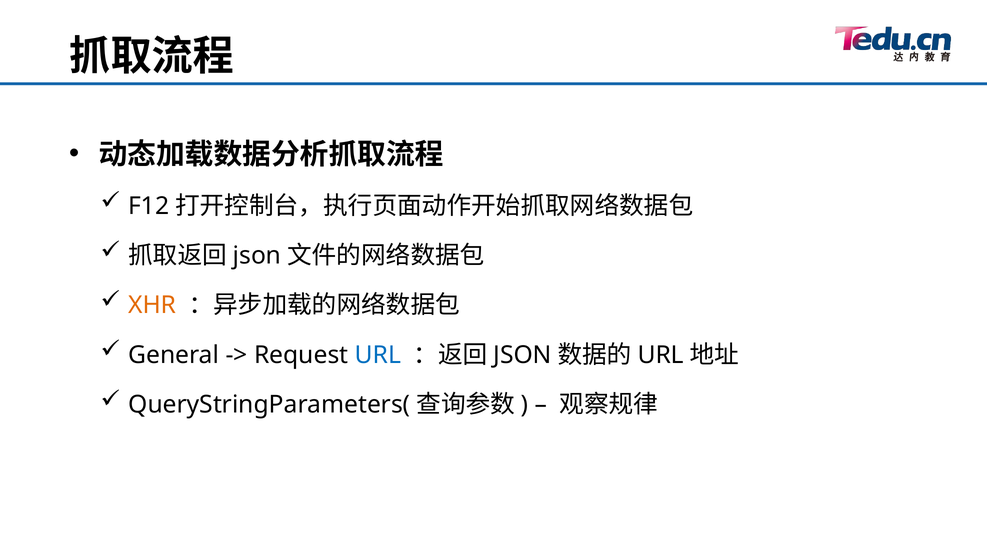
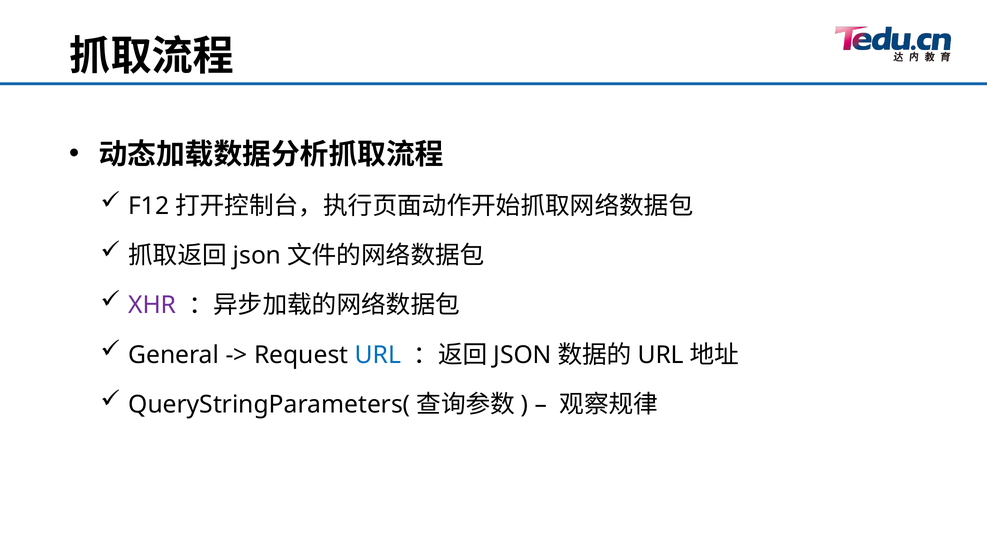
XHR colour: orange -> purple (152, 305)
